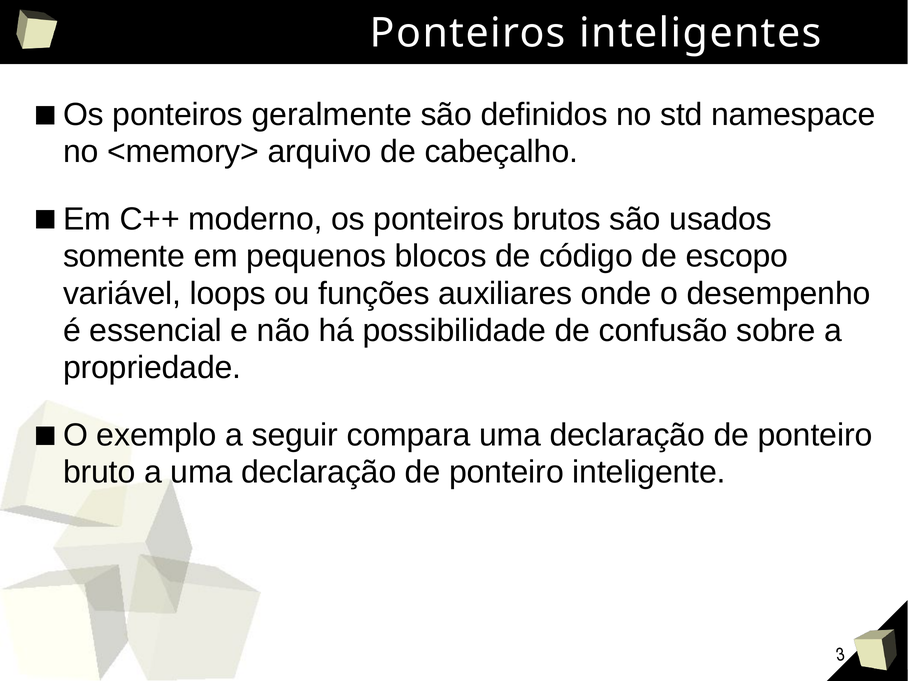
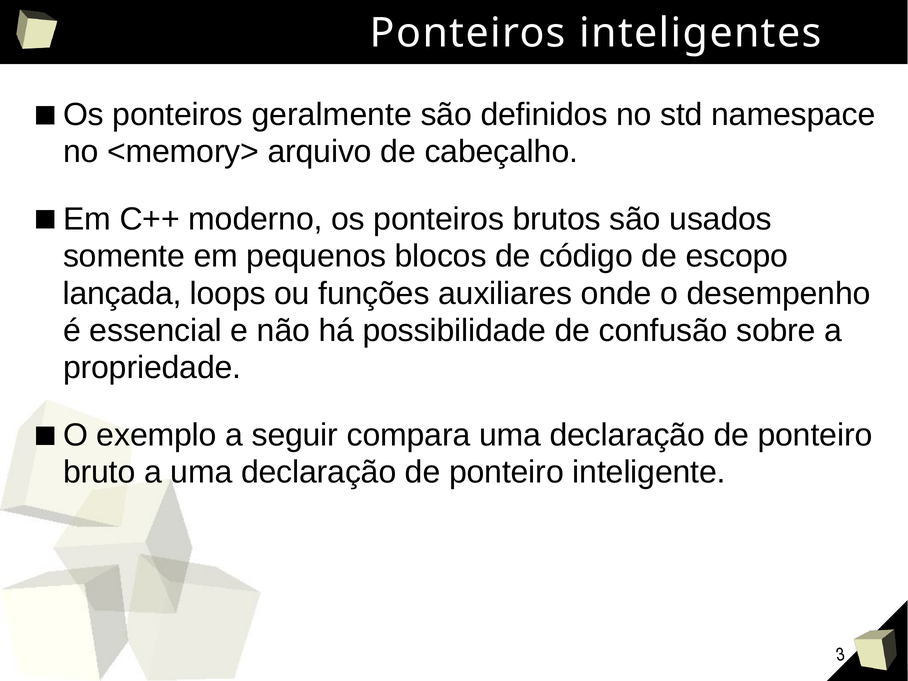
variável: variável -> lançada (122, 293)
